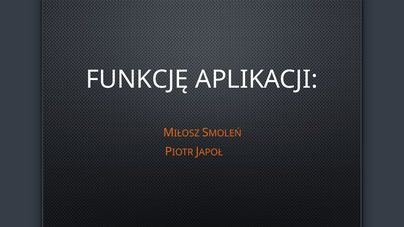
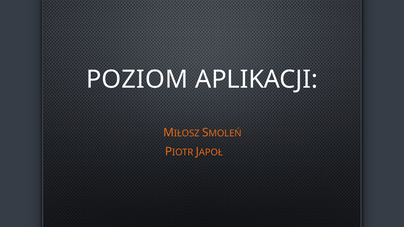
FUNKCJĘ: FUNKCJĘ -> POZIOM (137, 80)
